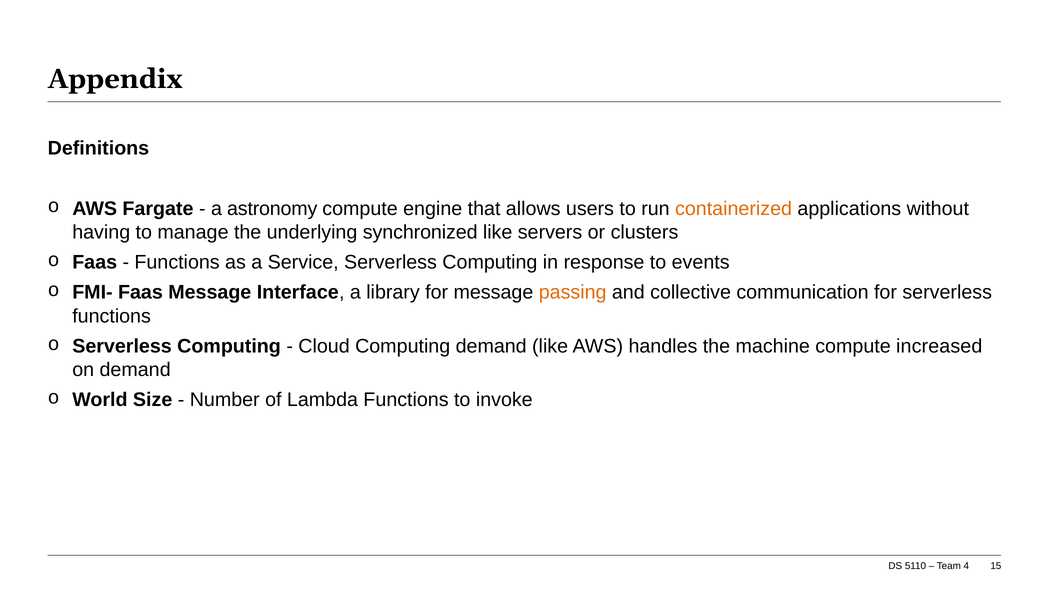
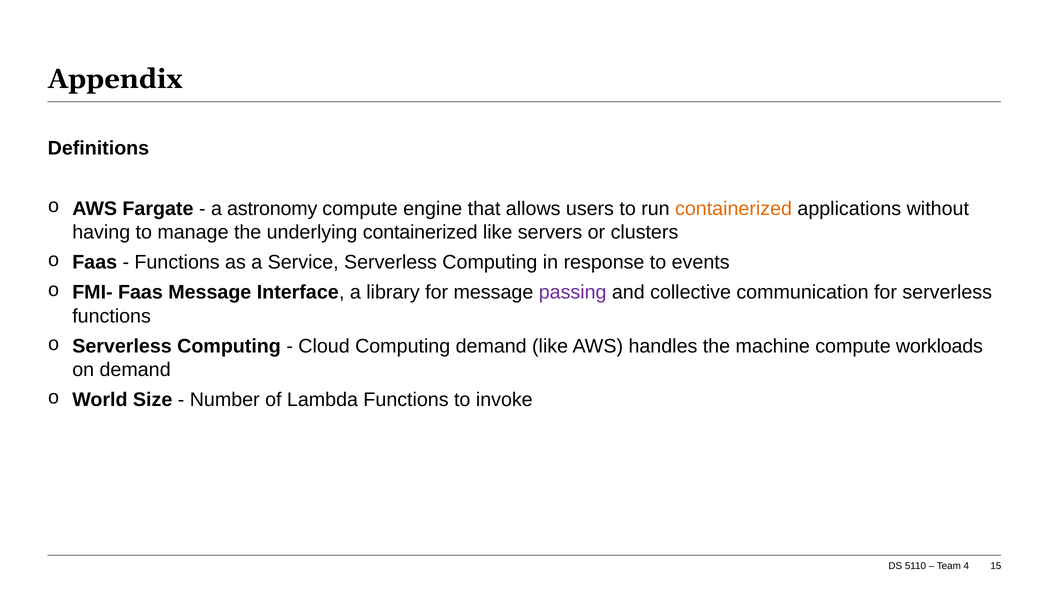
underlying synchronized: synchronized -> containerized (420, 232)
passing colour: orange -> purple (573, 293)
increased: increased -> workloads (939, 346)
